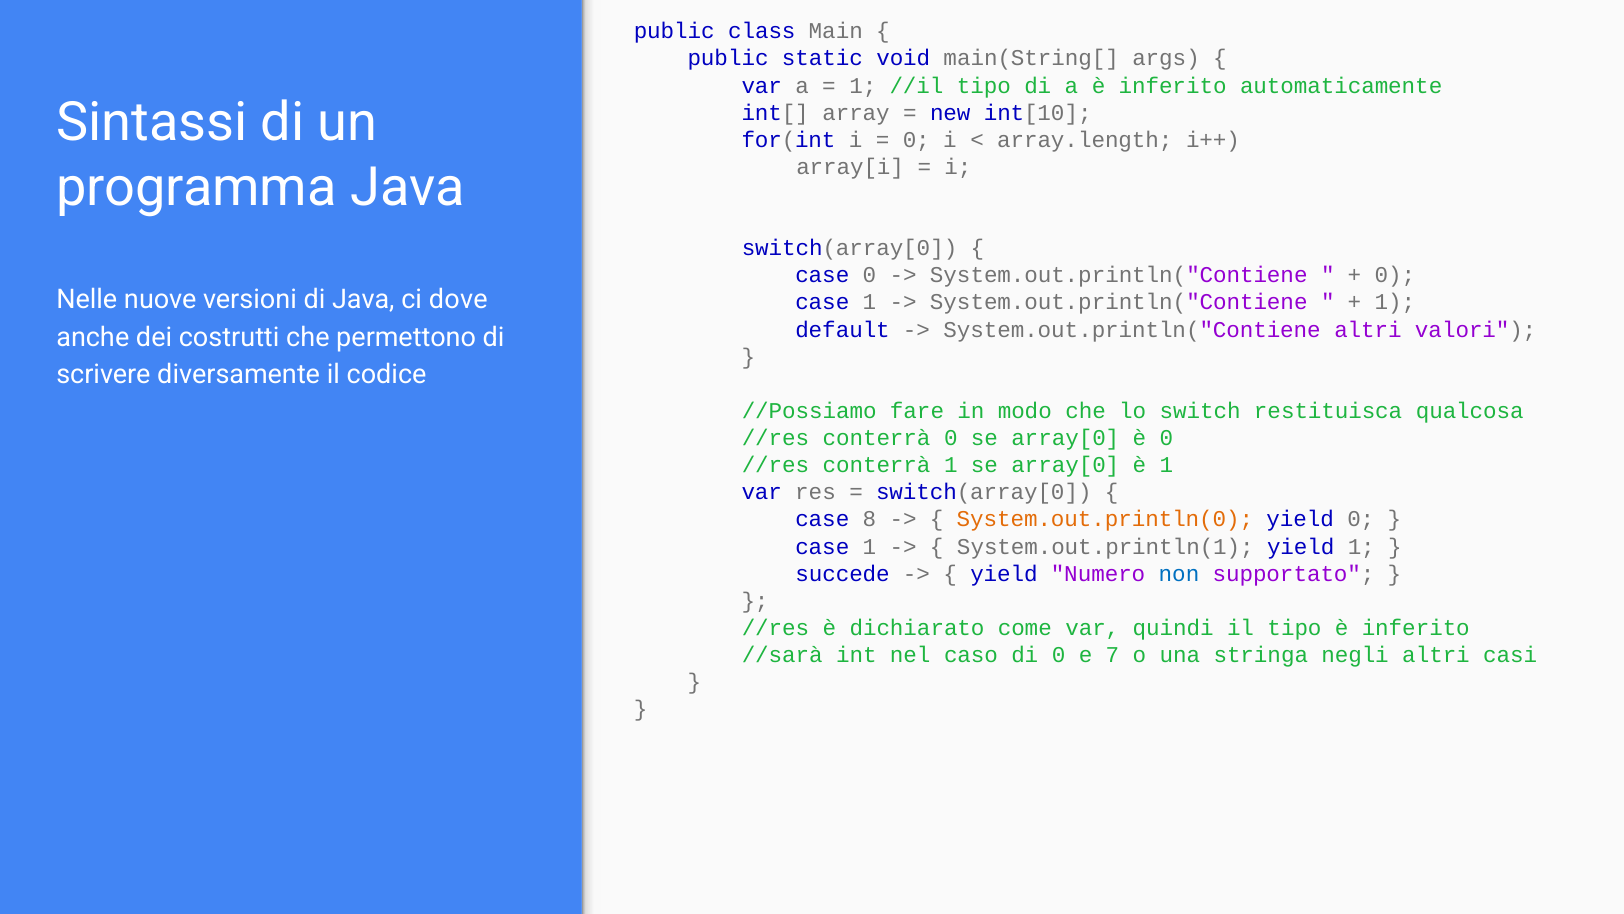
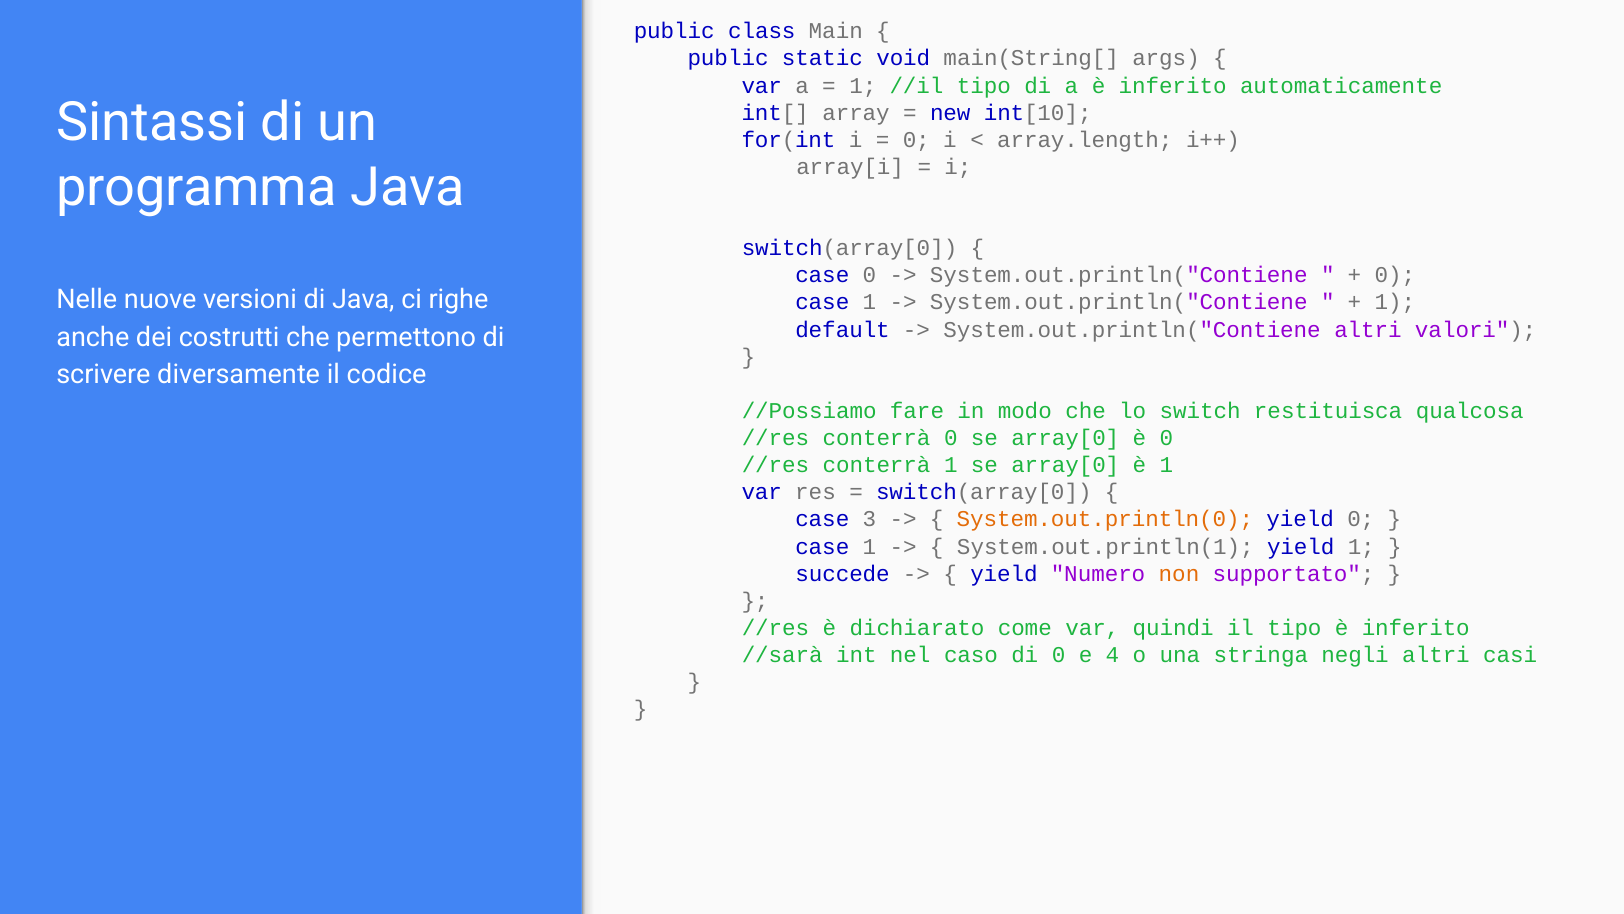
dove: dove -> righe (458, 300)
8: 8 -> 3 (869, 519)
non colour: blue -> orange (1179, 573)
7: 7 -> 4 (1112, 655)
